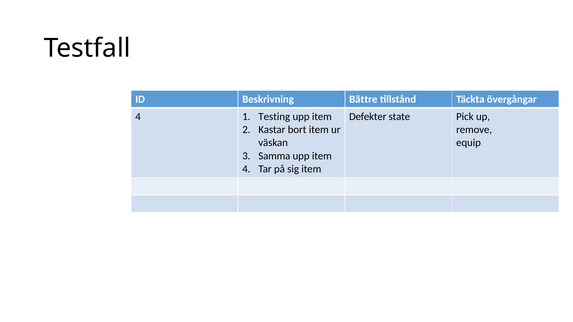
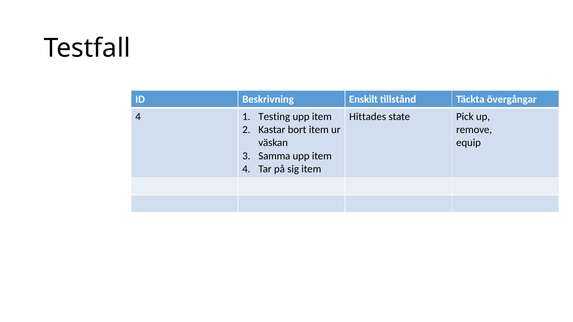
Bättre: Bättre -> Enskilt (363, 99)
Defekter: Defekter -> Hittades (368, 117)
